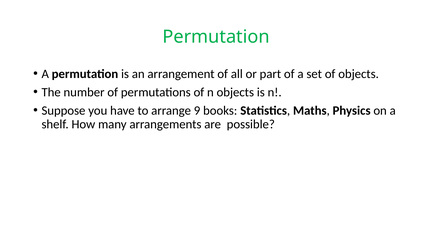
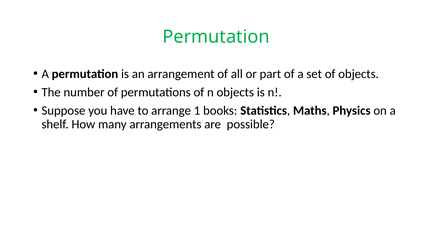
9: 9 -> 1 (197, 111)
